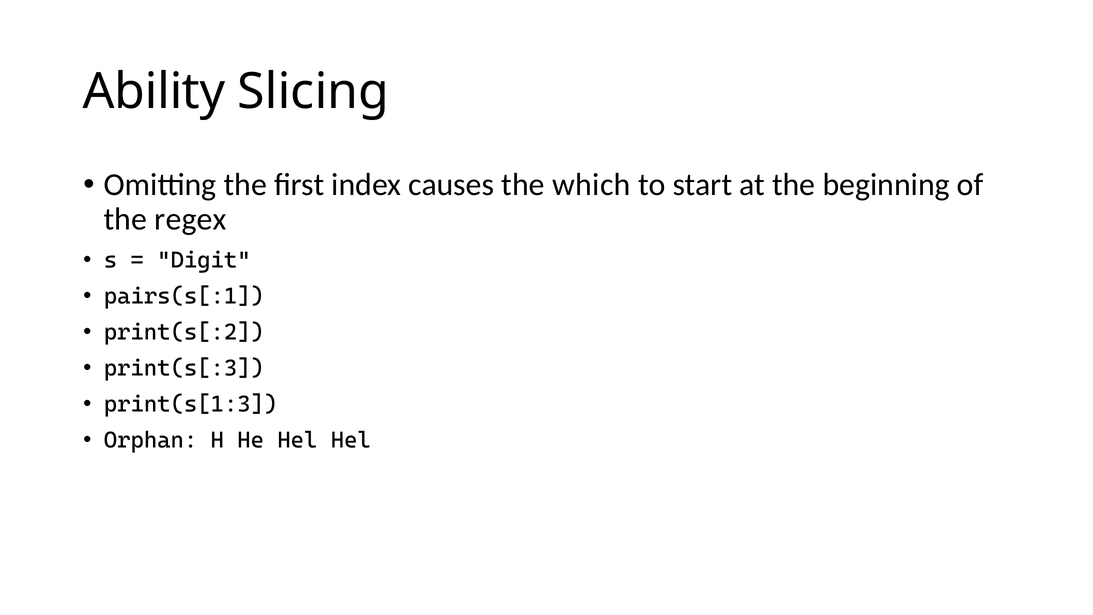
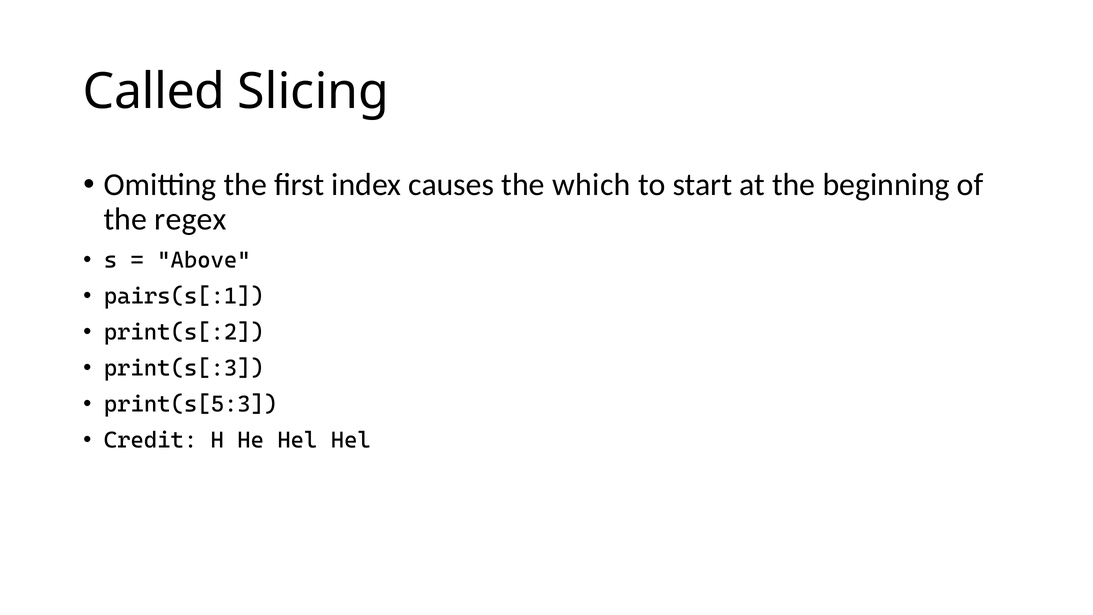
Ability: Ability -> Called (154, 92)
Digit: Digit -> Above (204, 260)
print(s[1:3: print(s[1:3 -> print(s[5:3 (191, 404)
Orphan: Orphan -> Credit (151, 440)
